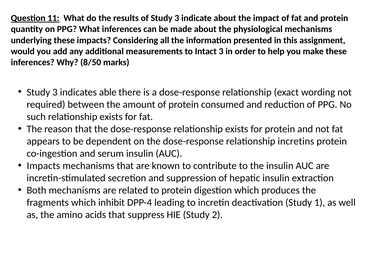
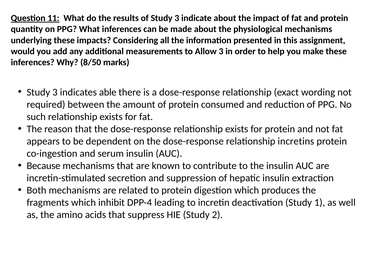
Intact: Intact -> Allow (206, 51)
Impacts: Impacts -> Because (44, 166)
